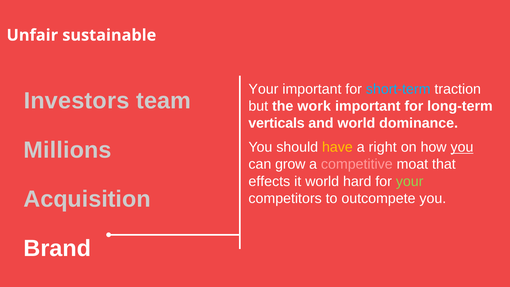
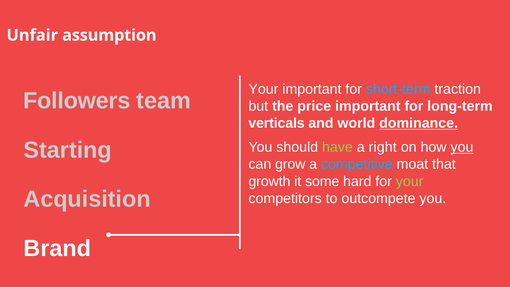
sustainable: sustainable -> assumption (109, 35)
Investors: Investors -> Followers (77, 101)
work: work -> price (314, 106)
dominance underline: none -> present (419, 123)
Millions: Millions -> Starting (68, 150)
have colour: yellow -> light green (337, 147)
competitive colour: pink -> light blue (357, 164)
effects: effects -> growth (269, 181)
it world: world -> some (322, 181)
